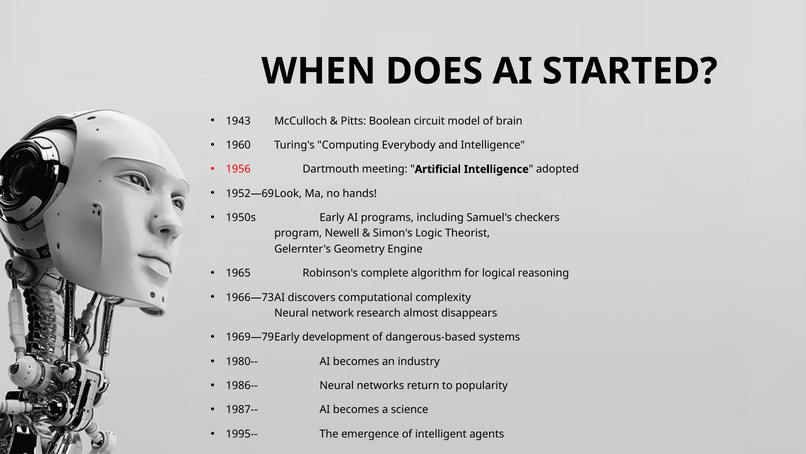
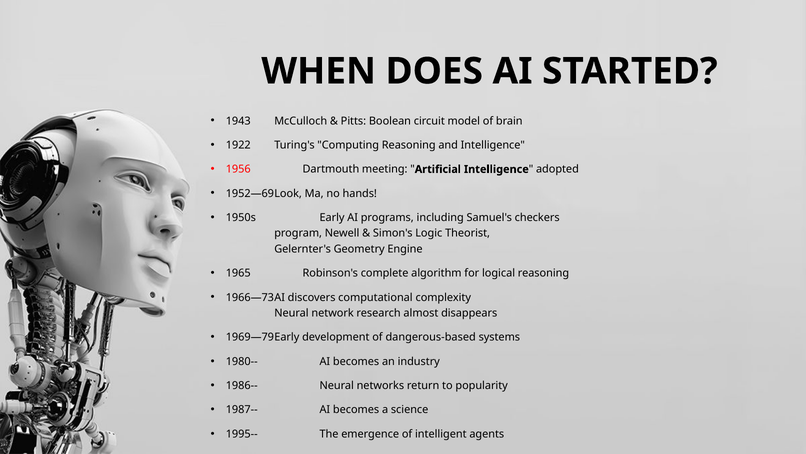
1960: 1960 -> 1922 (238, 145)
Computing Everybody: Everybody -> Reasoning (409, 145)
